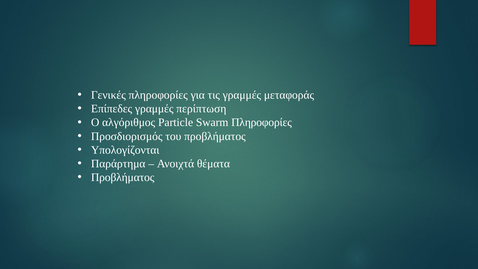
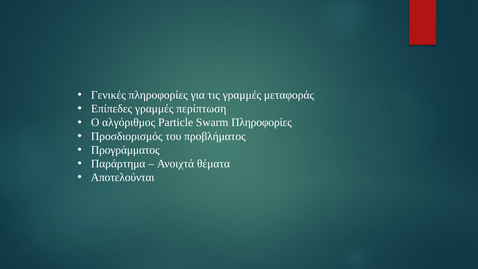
Υπολογίζονται: Υπολογίζονται -> Προγράμματος (125, 150)
Προβλήματος: Προβλήματος -> Αποτελούνται (123, 177)
